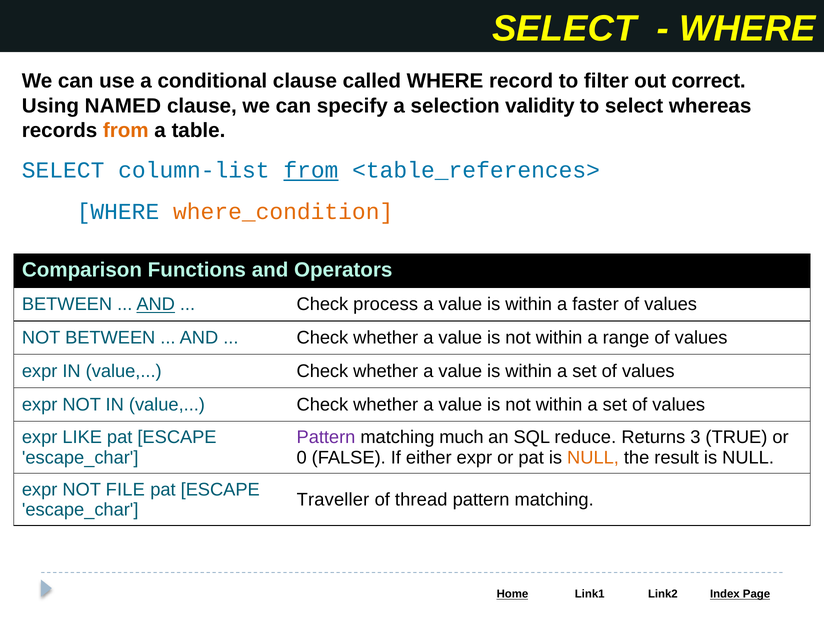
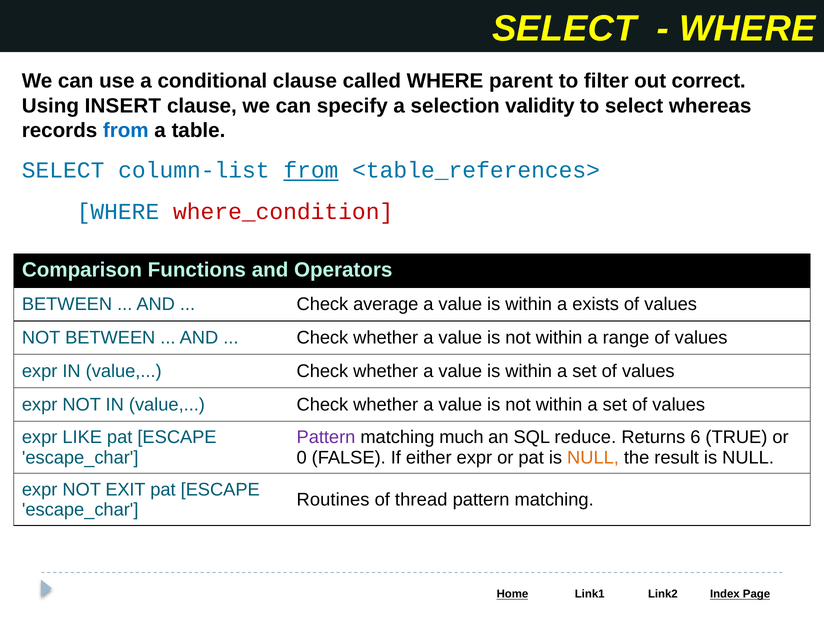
record: record -> parent (521, 81)
NAMED: NAMED -> INSERT (123, 106)
from colour: orange -> blue (126, 131)
where_condition colour: orange -> red (283, 212)
AND underline: present -> none (156, 304)
process: process -> average (386, 304)
faster: faster -> exists (596, 304)
3: 3 -> 6 (695, 437)
FILE: FILE -> EXIT (125, 490)
Traveller: Traveller -> Routines (333, 500)
